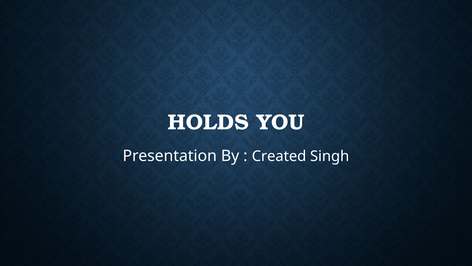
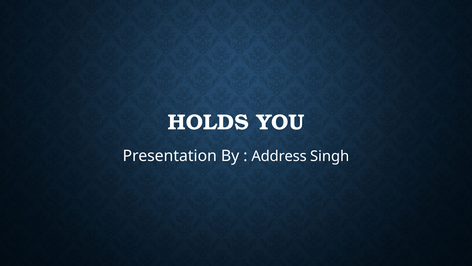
Created: Created -> Address (279, 156)
